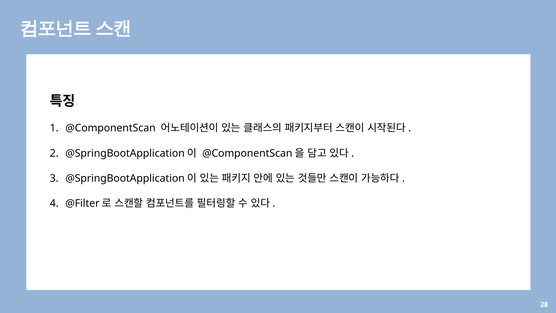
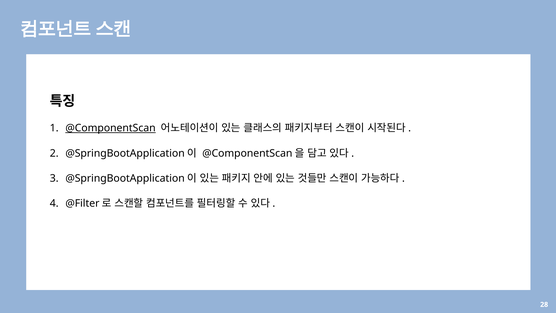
@ComponentScan underline: none -> present (111, 128)
